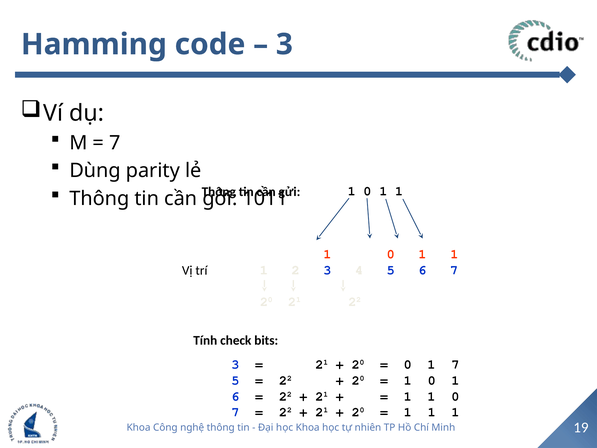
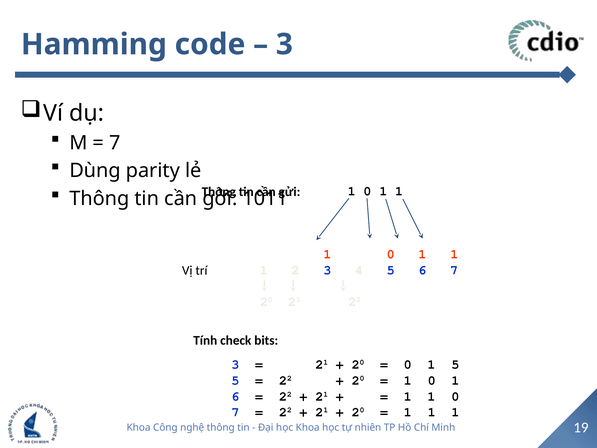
1 7: 7 -> 5 (455, 364)
